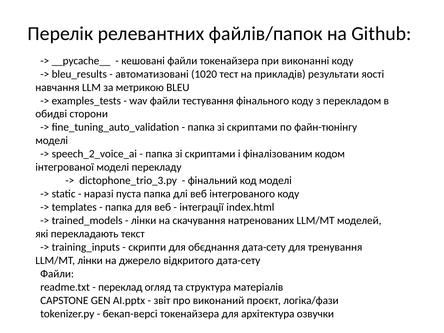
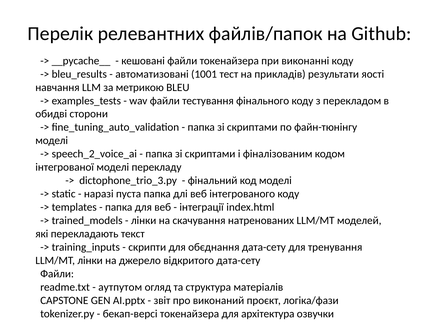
1020: 1020 -> 1001 (204, 74)
переклад: переклад -> аутпутом (120, 287)
